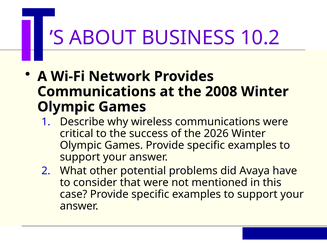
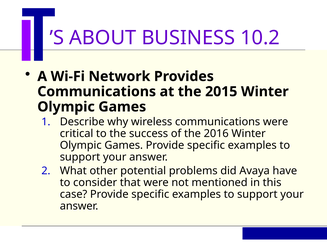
2008: 2008 -> 2015 (221, 92)
2026: 2026 -> 2016 (216, 134)
